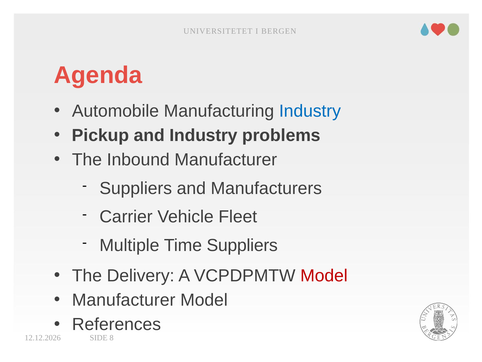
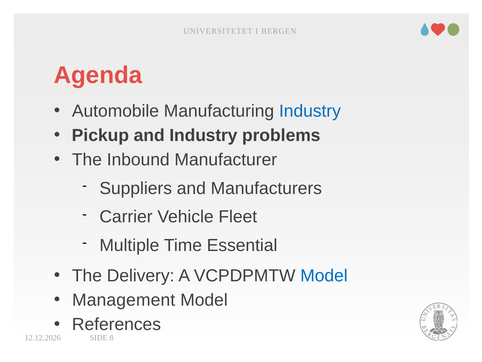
Time Suppliers: Suppliers -> Essential (242, 245)
Model colour: red -> blue (324, 275)
Manufacturer: Manufacturer -> Management (124, 300)
